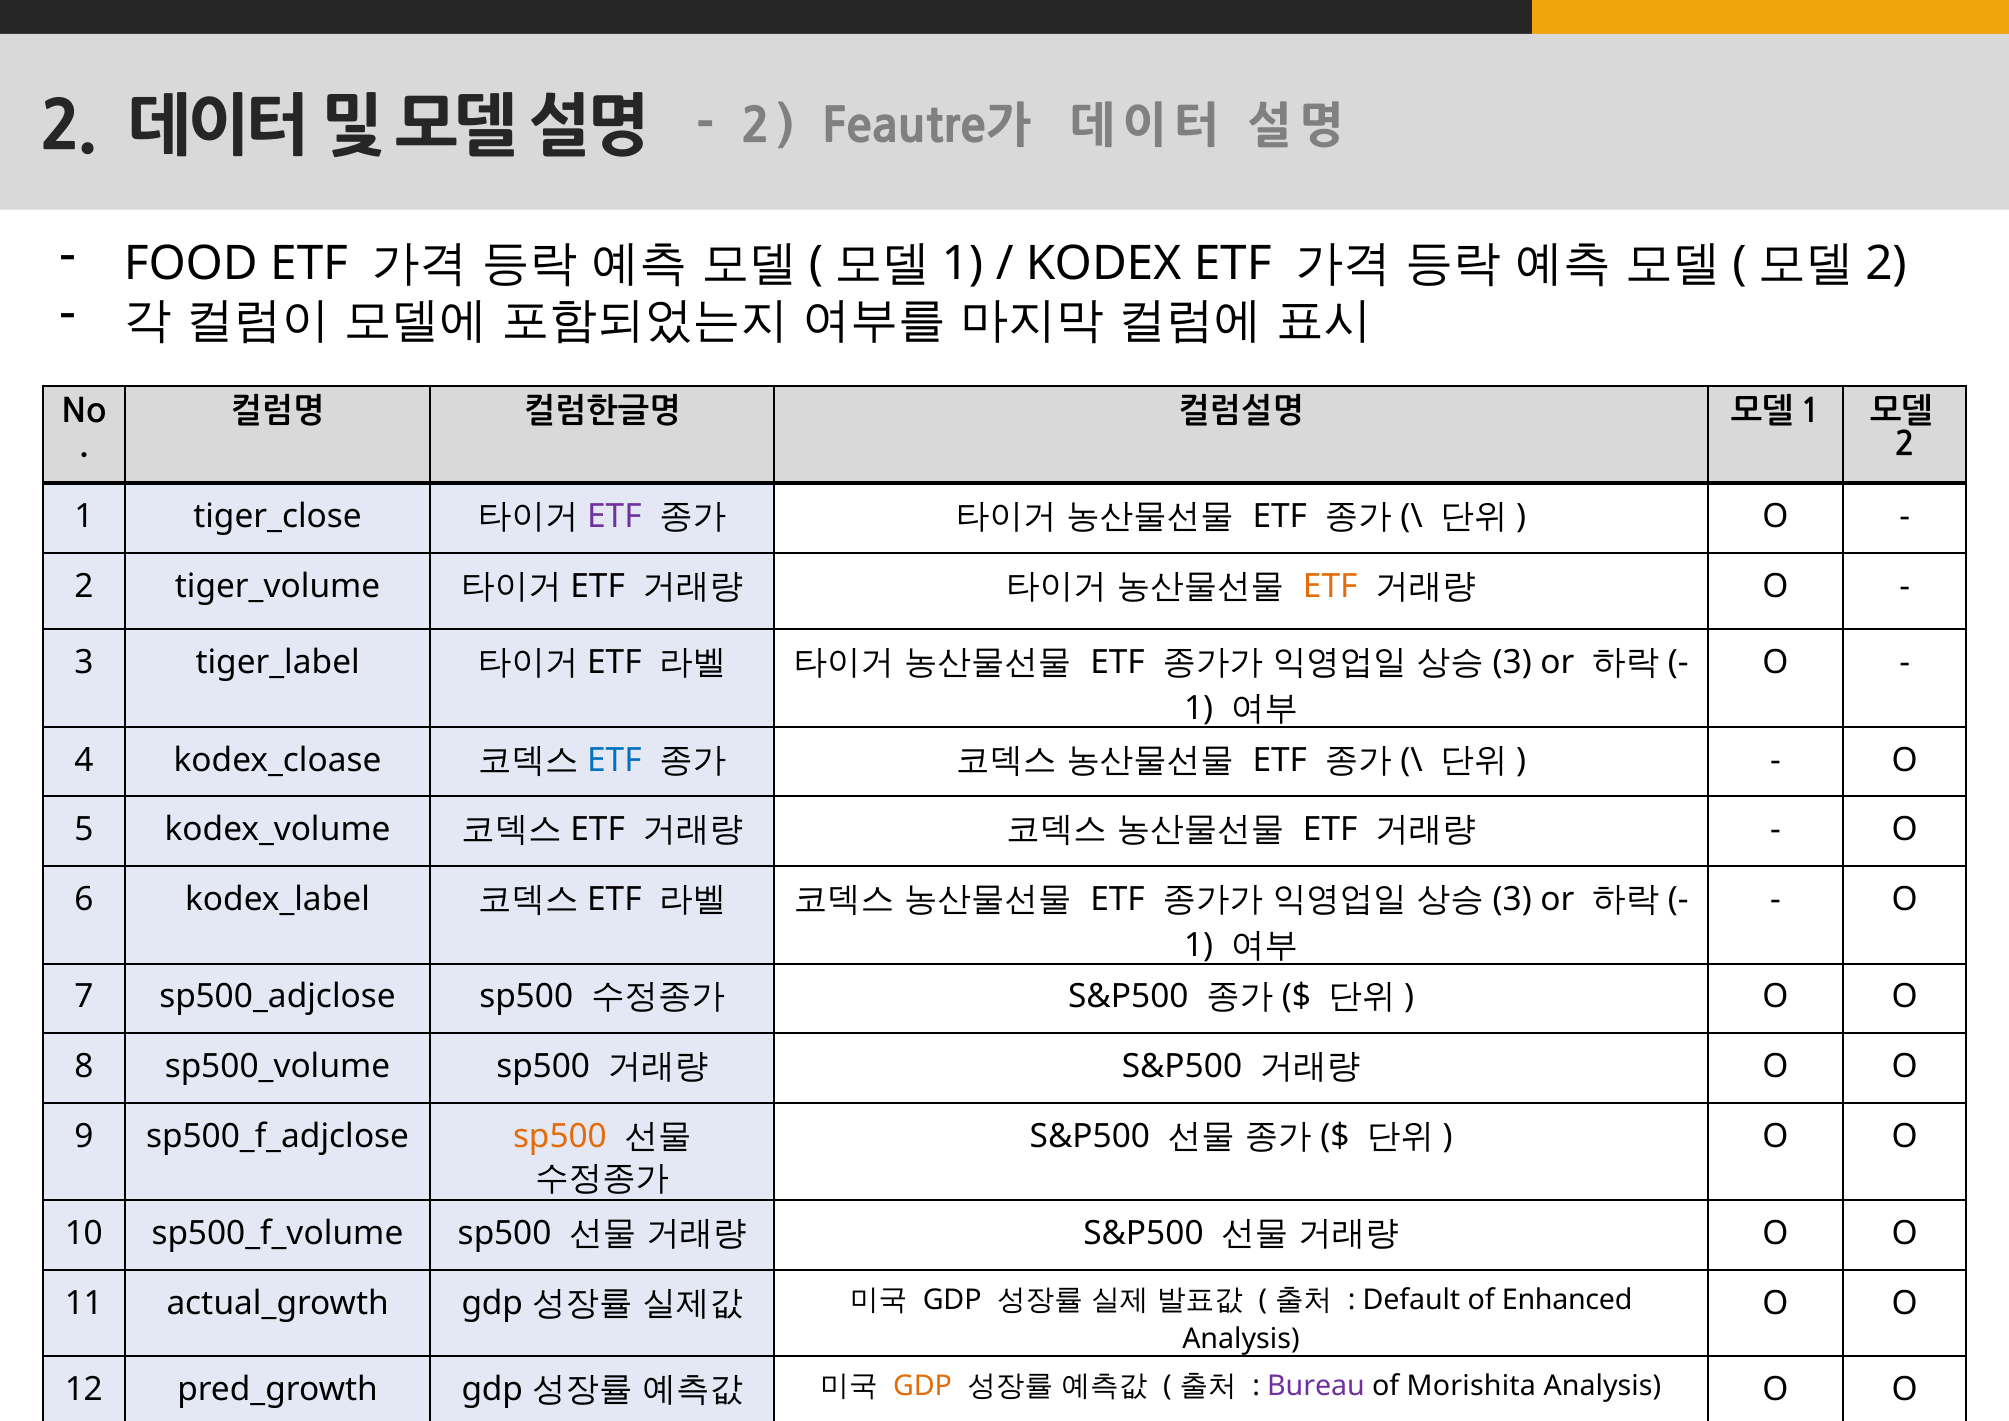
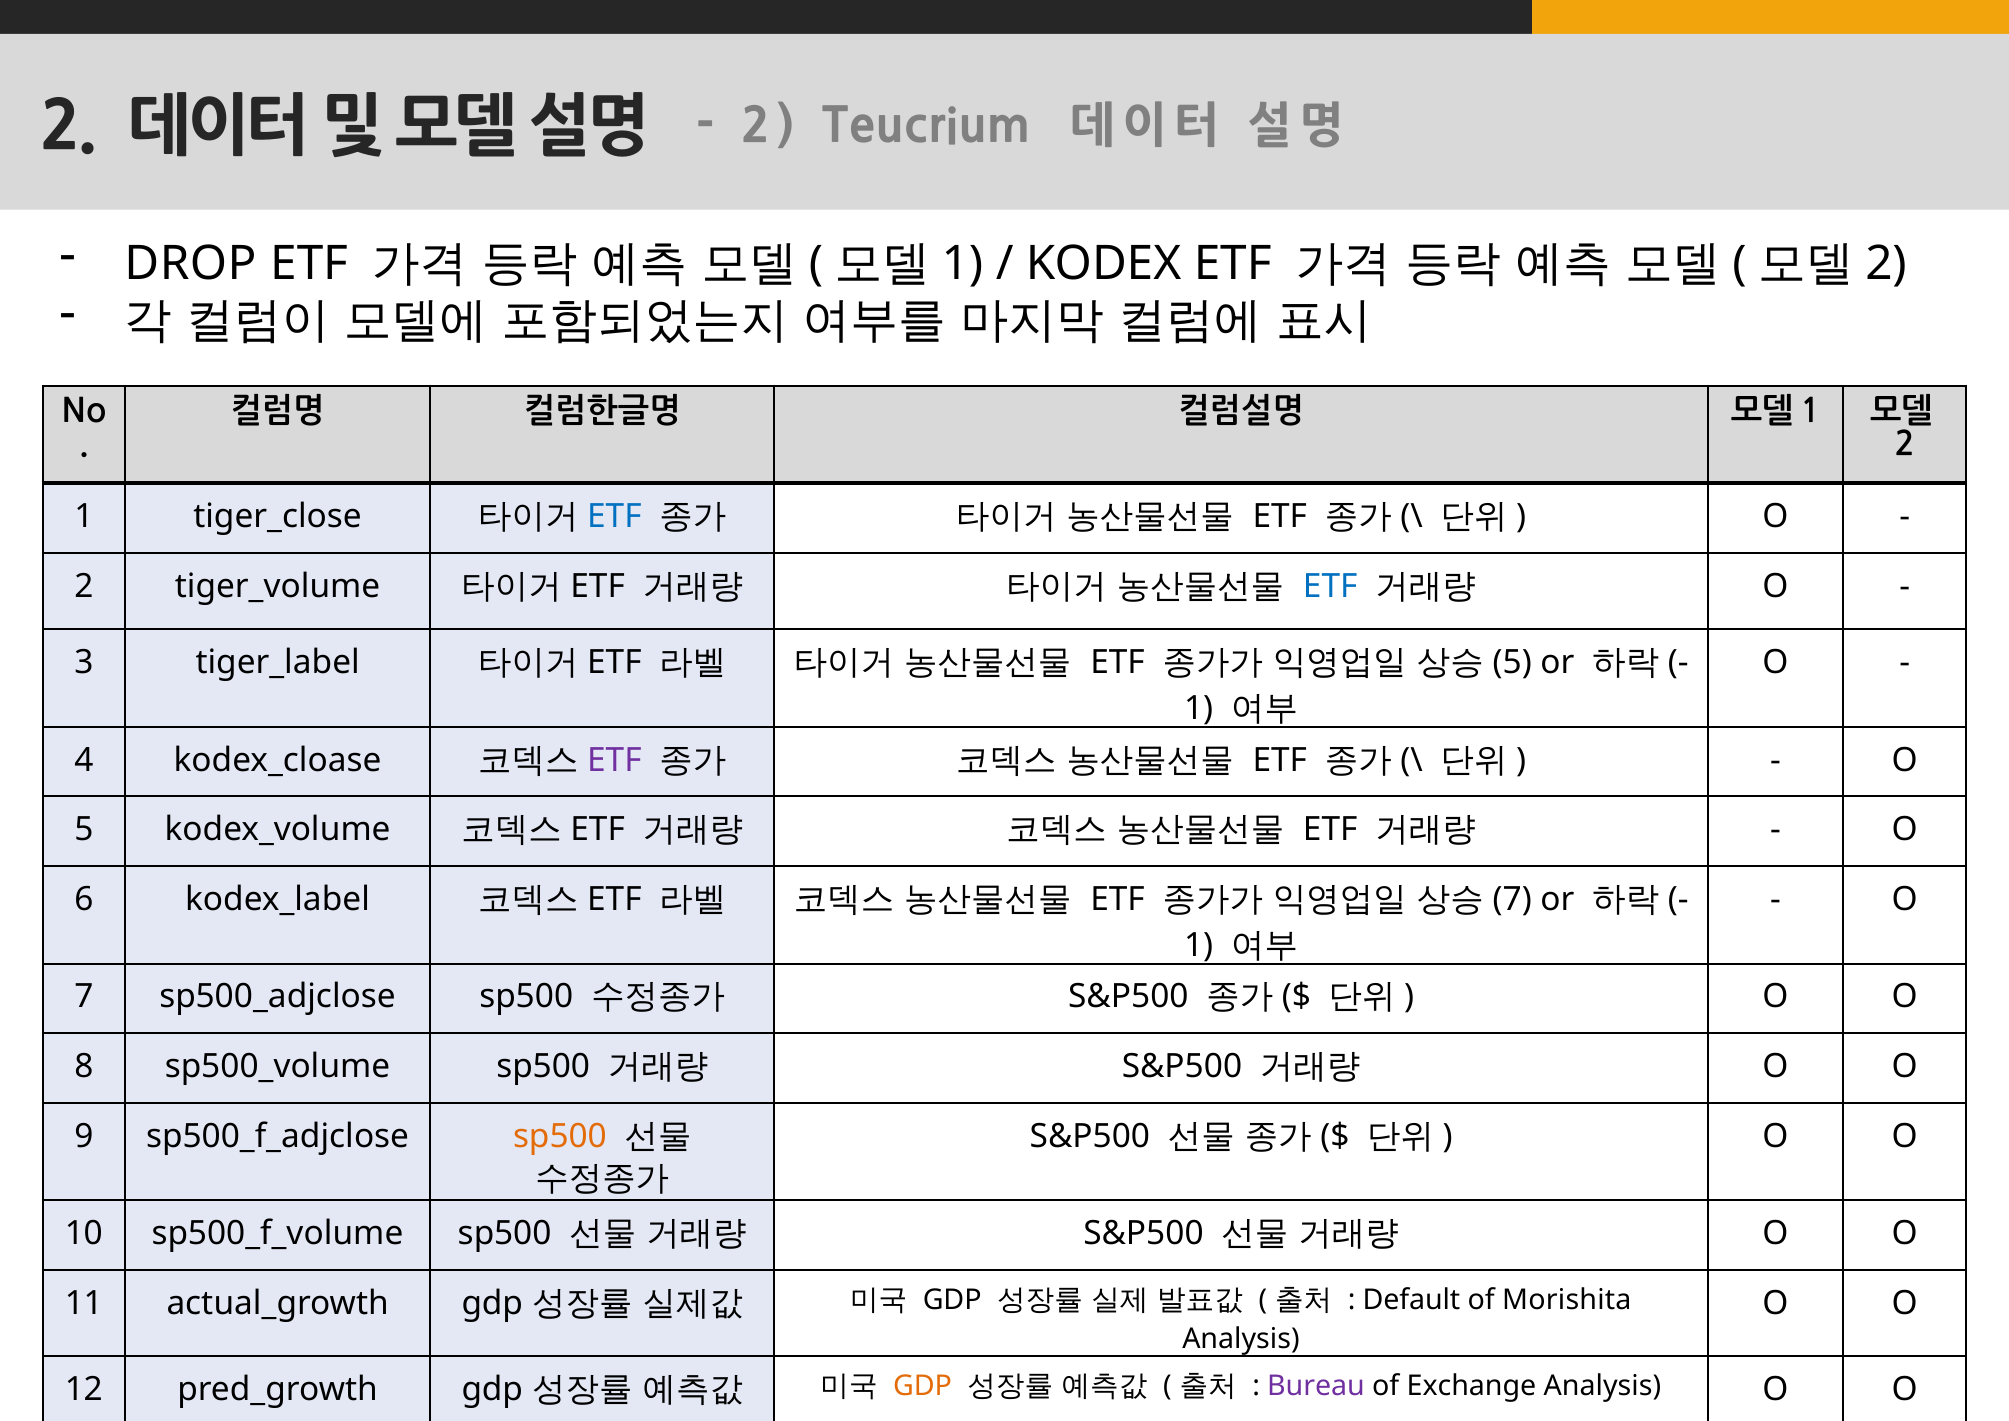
Feautre가: Feautre가 -> Teucrium (927, 126)
FOOD: FOOD -> DROP (191, 264)
ETF colour: purple -> blue (614, 516)
ETF colour: orange -> blue (1330, 586)
3: 3 -> 5 (1512, 662)
ETF colour: blue -> purple (614, 760)
3: 3 -> 7 (1512, 899)
Enhanced: Enhanced -> Morishita (1567, 1299)
Morishita: Morishita -> Exchange (1472, 1385)
